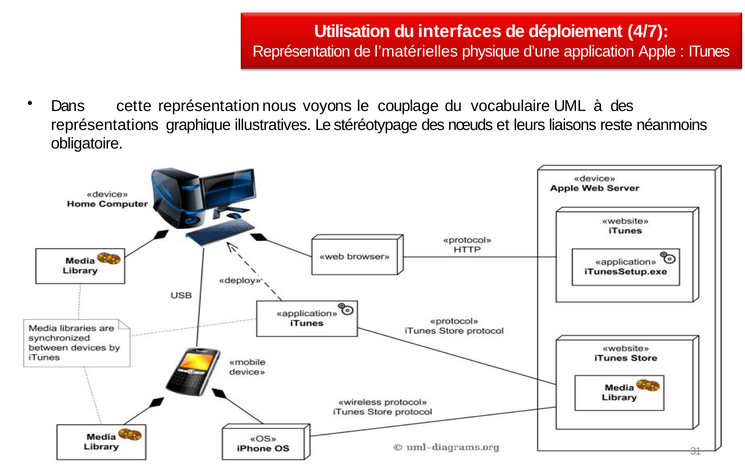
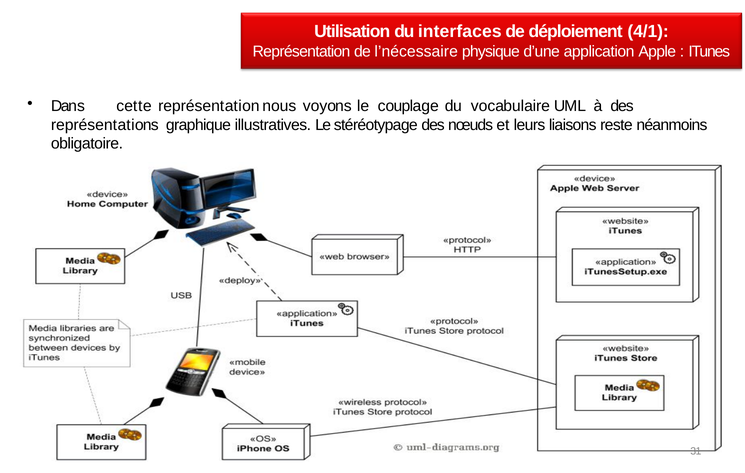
4/7: 4/7 -> 4/1 (648, 31)
l’matérielles: l’matérielles -> l’nécessaire (416, 51)
